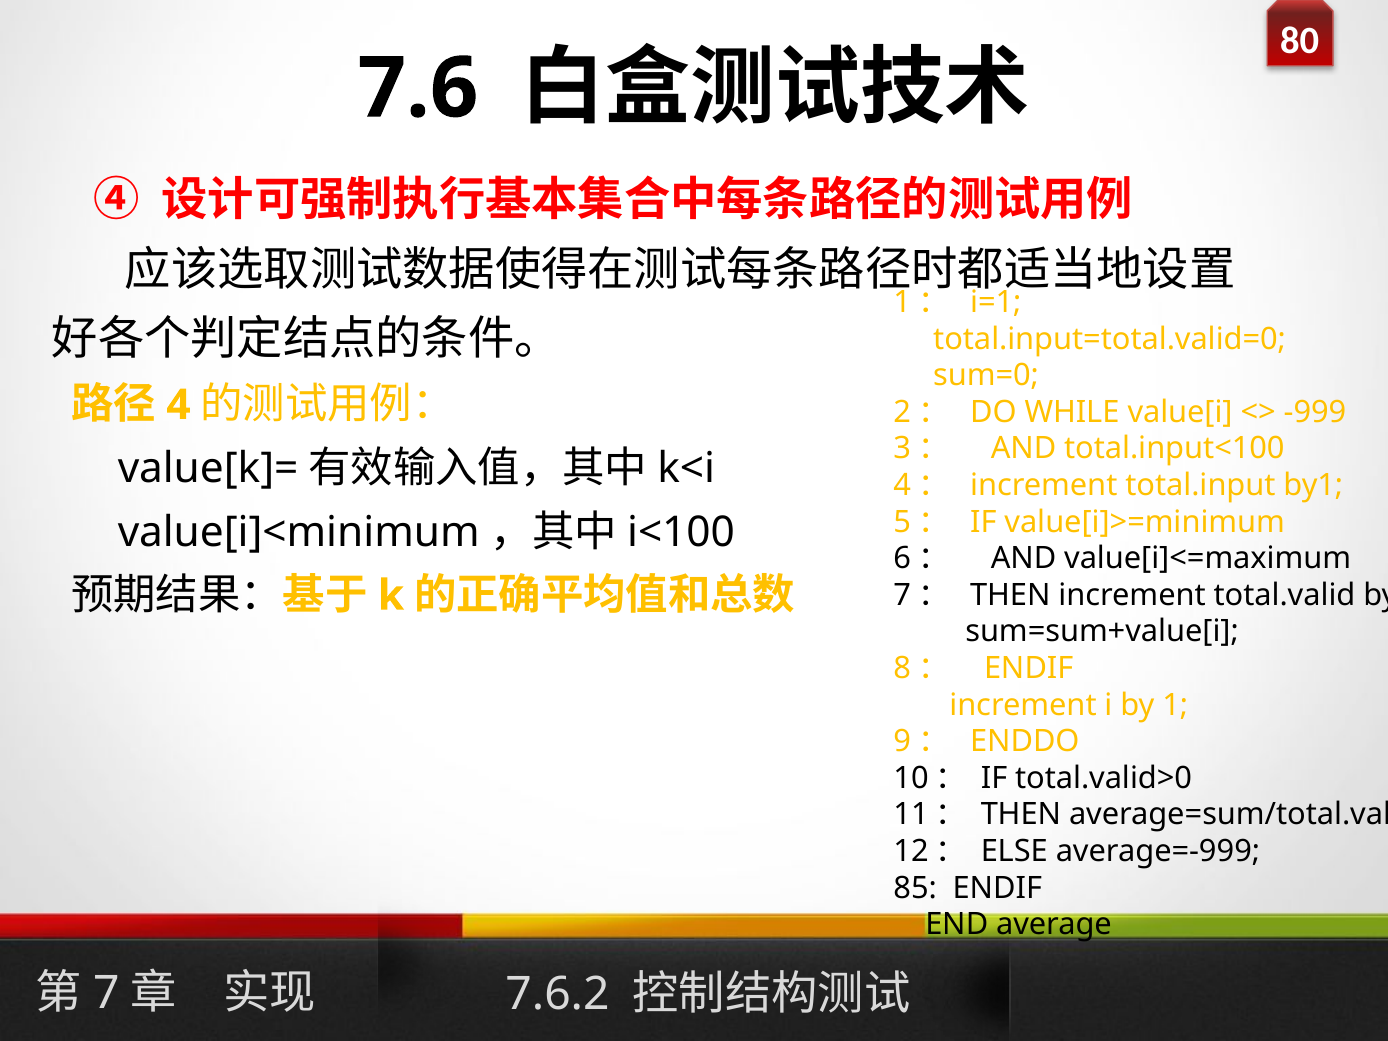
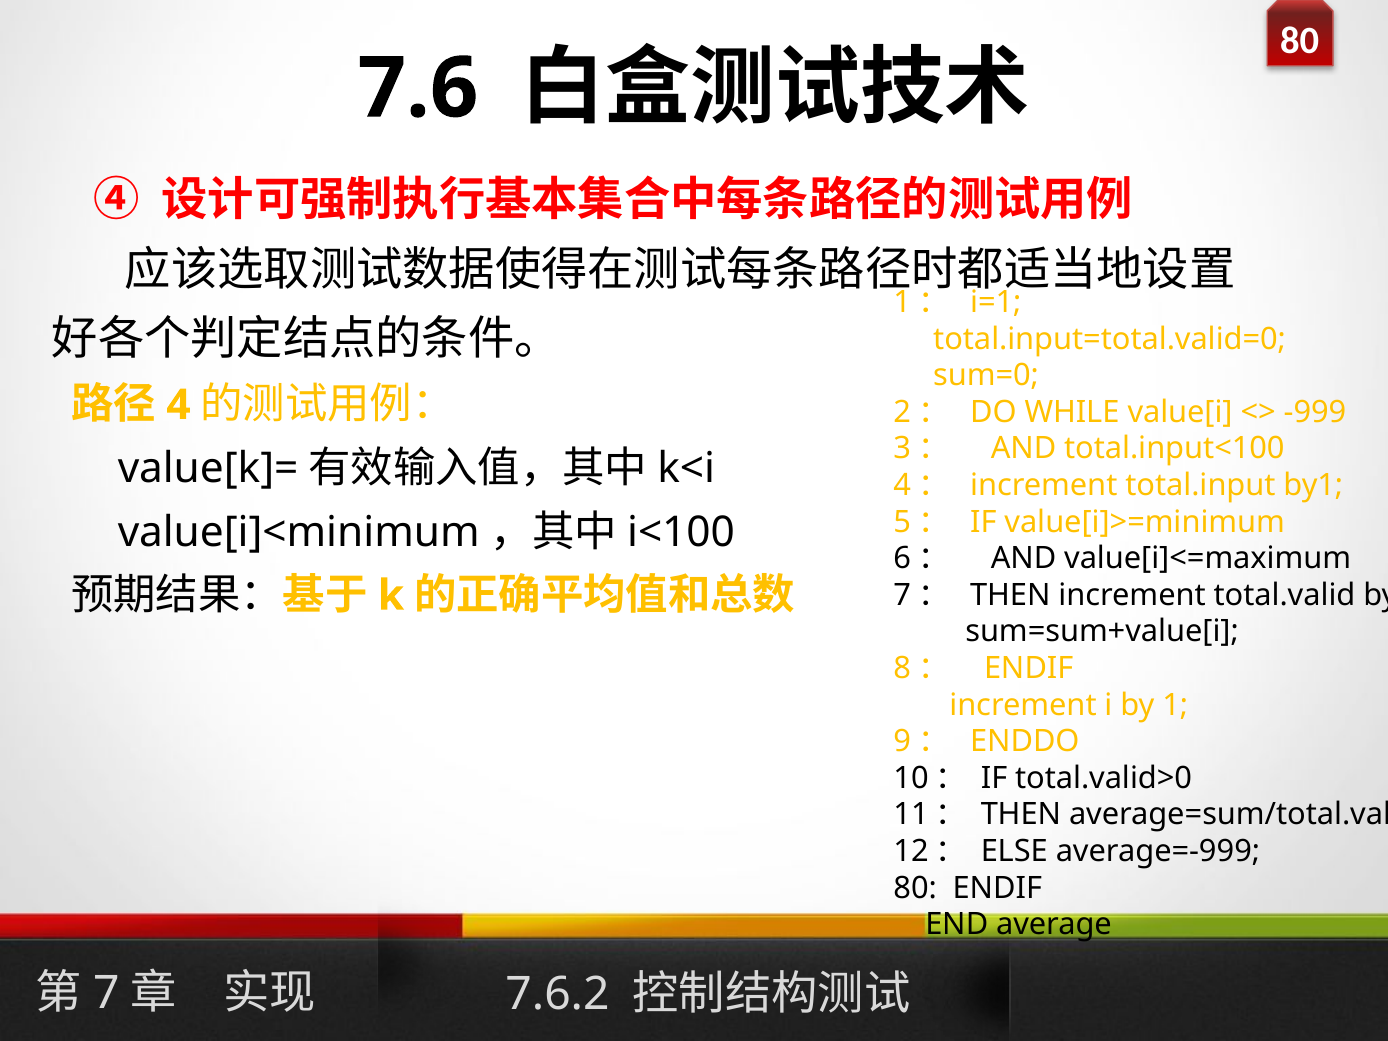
85: 85 -> 80 (915, 888)
